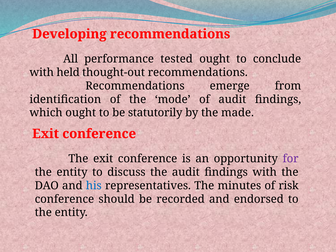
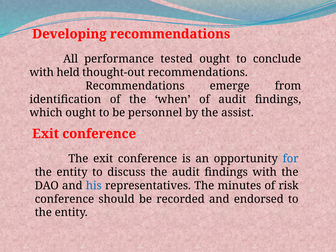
mode: mode -> when (173, 99)
statutorily: statutorily -> personnel (155, 113)
made: made -> assist (237, 113)
for colour: purple -> blue (291, 159)
